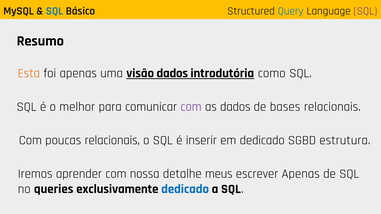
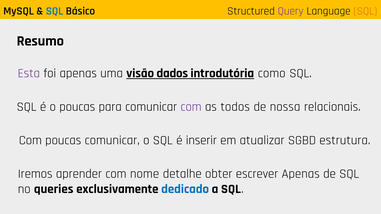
Query colour: blue -> purple (291, 11)
SQL colour: purple -> orange (365, 11)
Esta colour: orange -> purple (29, 73)
o melhor: melhor -> poucas (77, 107)
as dados: dados -> todos (235, 107)
bases: bases -> nossa (285, 107)
poucas relacionais: relacionais -> comunicar (112, 140)
em dedicado: dedicado -> atualizar (262, 140)
nossa: nossa -> nome (145, 174)
meus: meus -> obter (219, 174)
